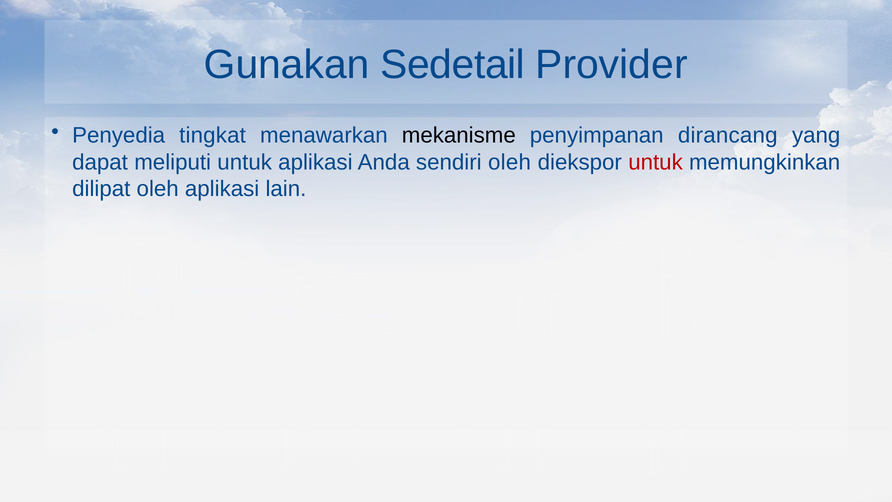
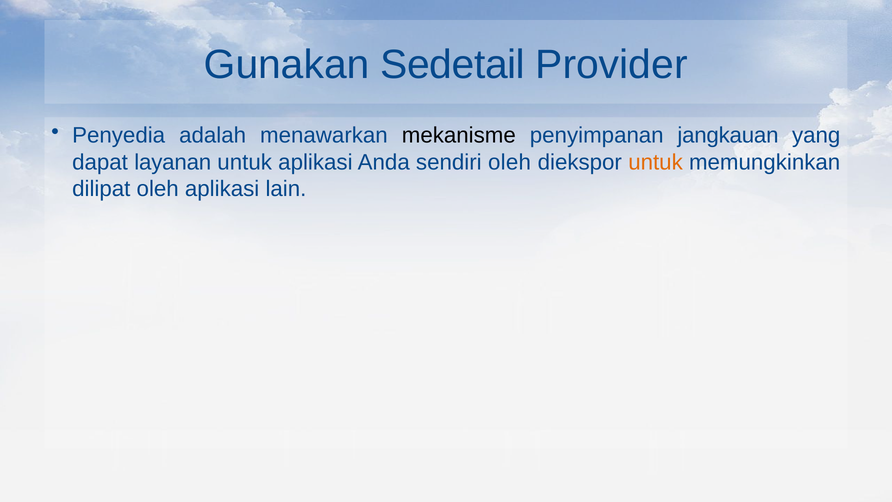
tingkat: tingkat -> adalah (213, 135)
dirancang: dirancang -> jangkauan (728, 135)
meliputi: meliputi -> layanan (173, 162)
untuk colour: red -> orange (656, 162)
